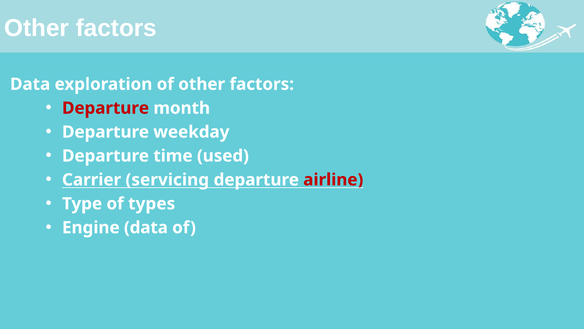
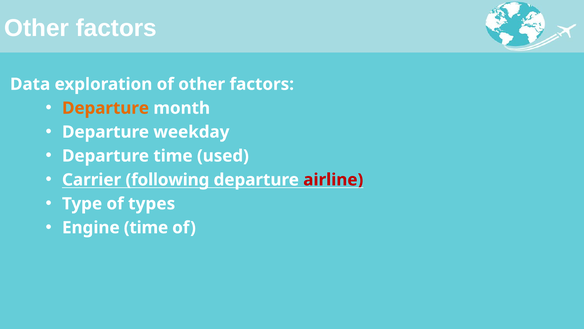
Departure colour: red -> orange (106, 108)
servicing: servicing -> following (167, 180)
Engine data: data -> time (146, 227)
